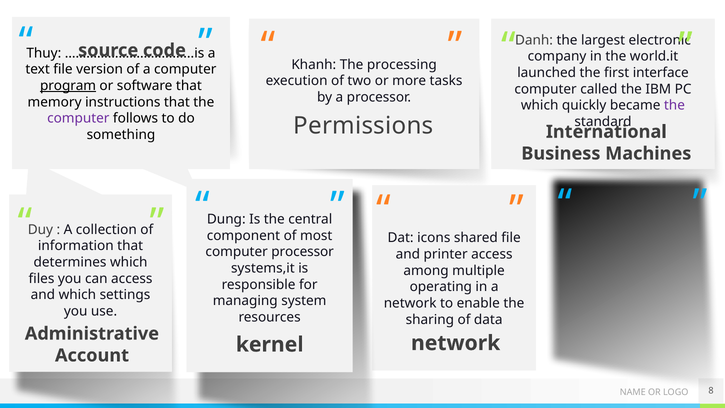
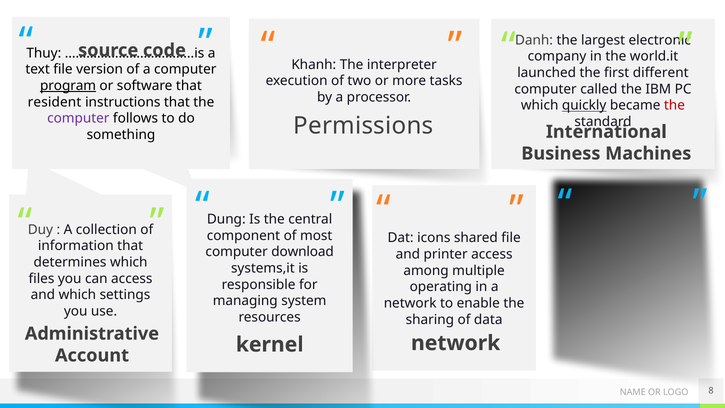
processing: processing -> interpreter (402, 65)
interface: interface -> different (661, 73)
memory: memory -> resident (55, 102)
quickly underline: none -> present (584, 105)
the colour: purple -> red (674, 105)
computer processor: processor -> download (303, 252)
